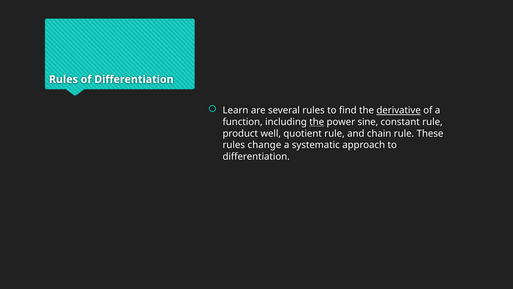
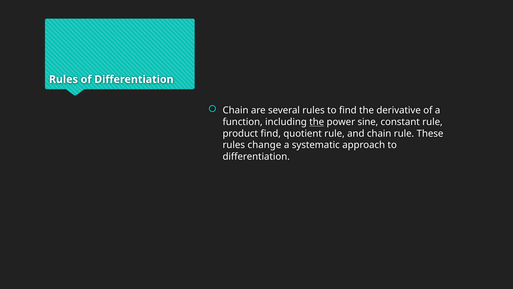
Learn: Learn -> Chain (236, 110)
derivative underline: present -> none (399, 110)
product well: well -> find (271, 133)
